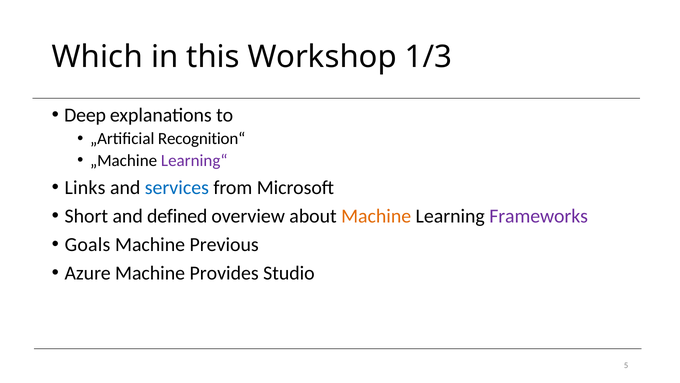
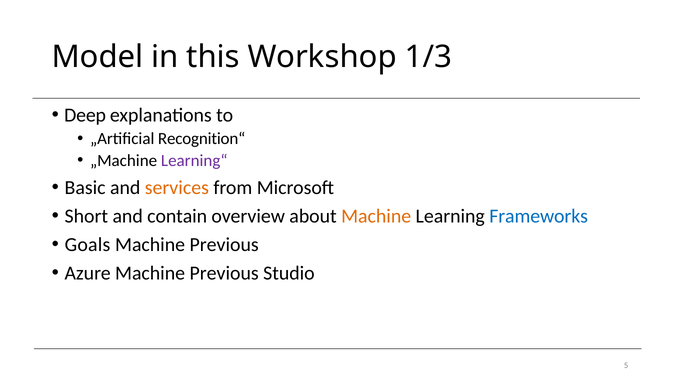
Which: Which -> Model (97, 57)
Links: Links -> Basic (85, 187)
services colour: blue -> orange (177, 187)
defined: defined -> contain (177, 216)
Frameworks colour: purple -> blue (539, 216)
Azure Machine Provides: Provides -> Previous (224, 273)
